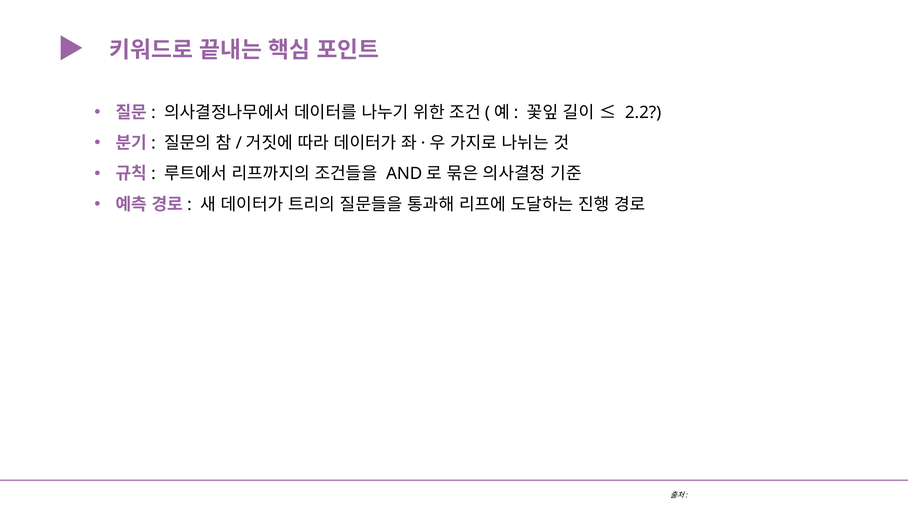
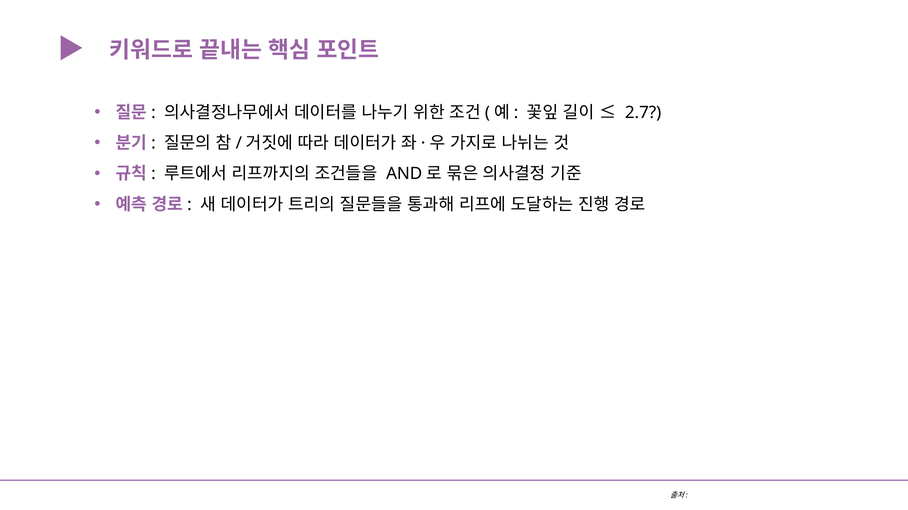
2.2: 2.2 -> 2.7 (643, 113)
